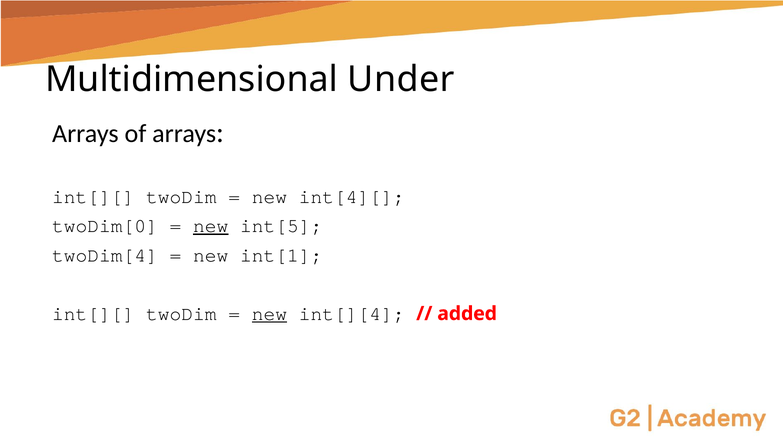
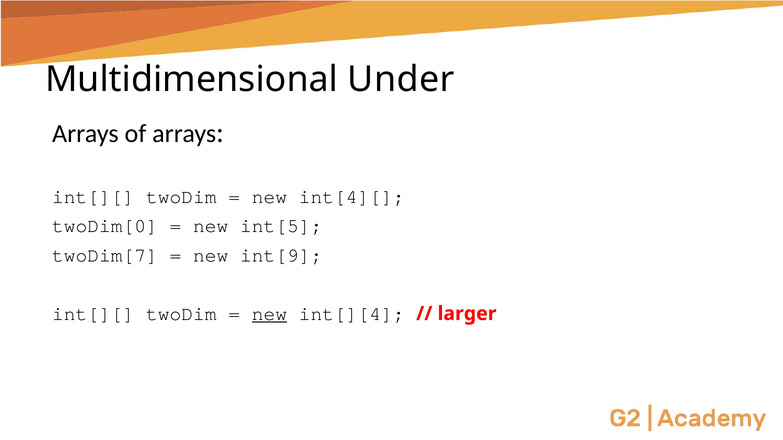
new underline: present -> none (211, 226)
twoDim[4: twoDim[4 -> twoDim[7 (105, 255)
int[1: int[1 -> int[9 (281, 255)
added: added -> larger (467, 314)
